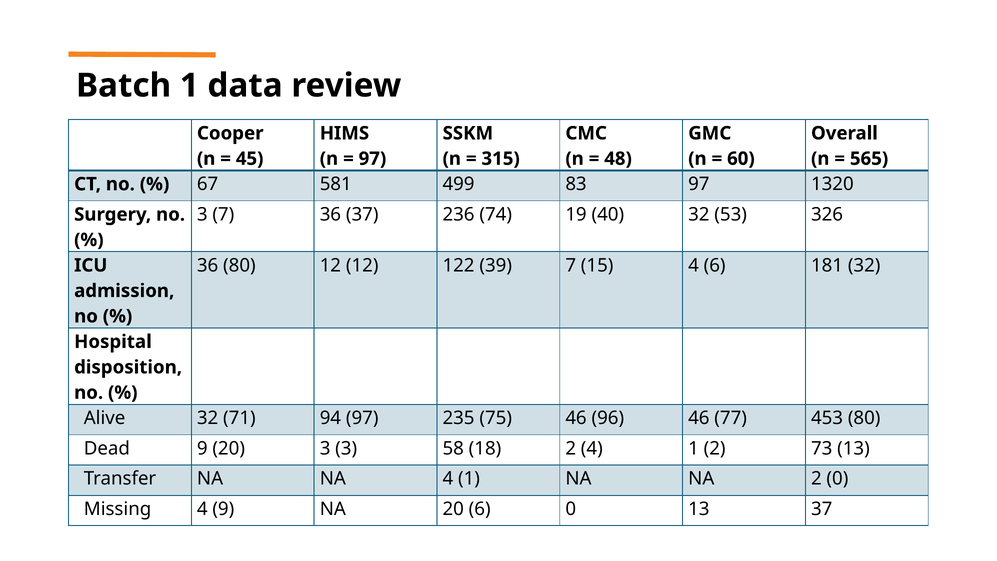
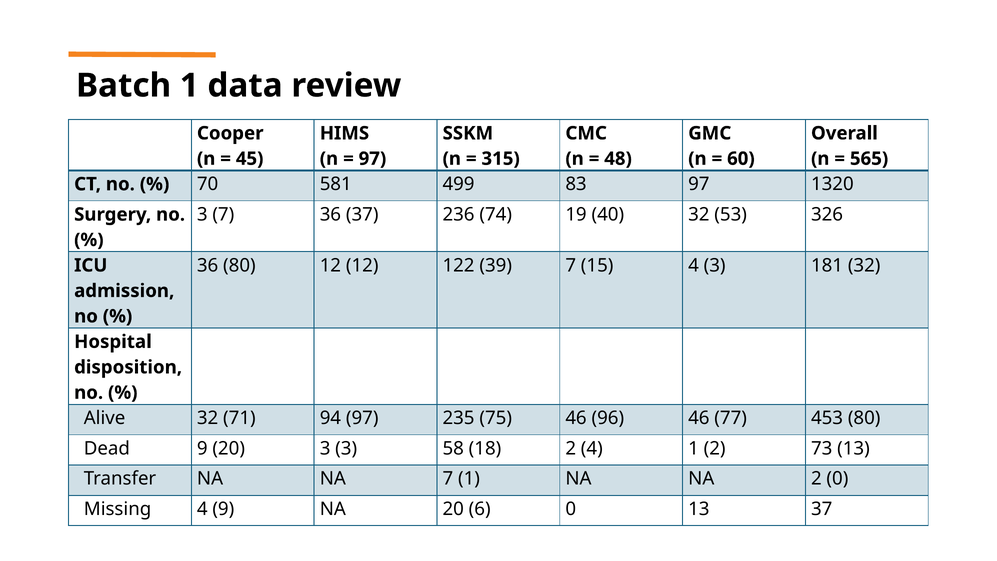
67: 67 -> 70 (208, 184)
4 6: 6 -> 3 (715, 265)
NA 4: 4 -> 7 (448, 479)
